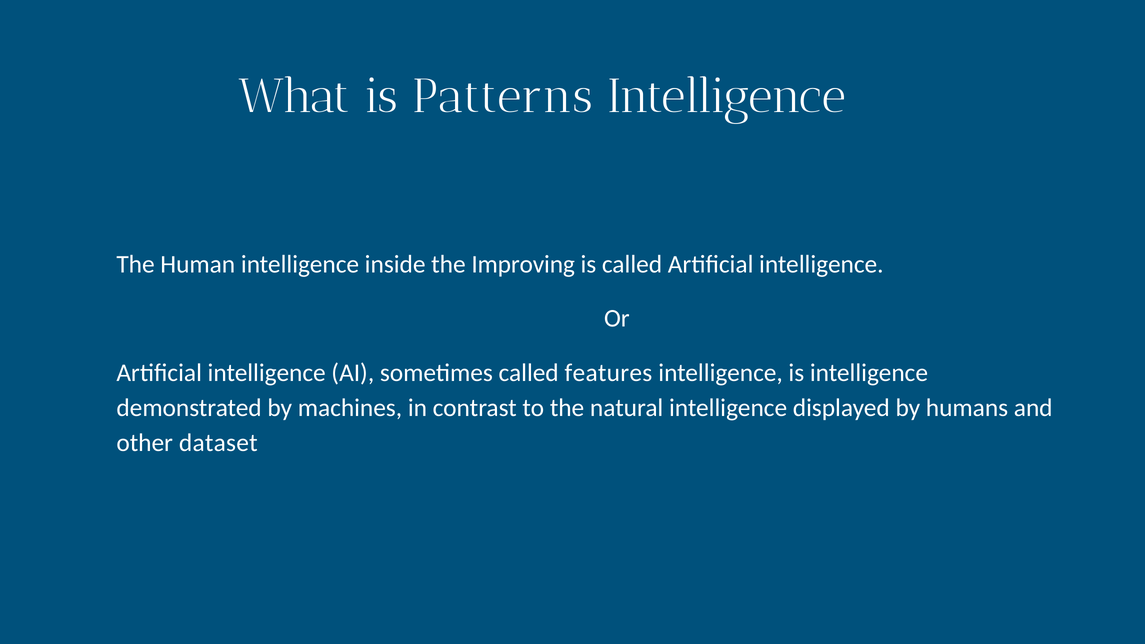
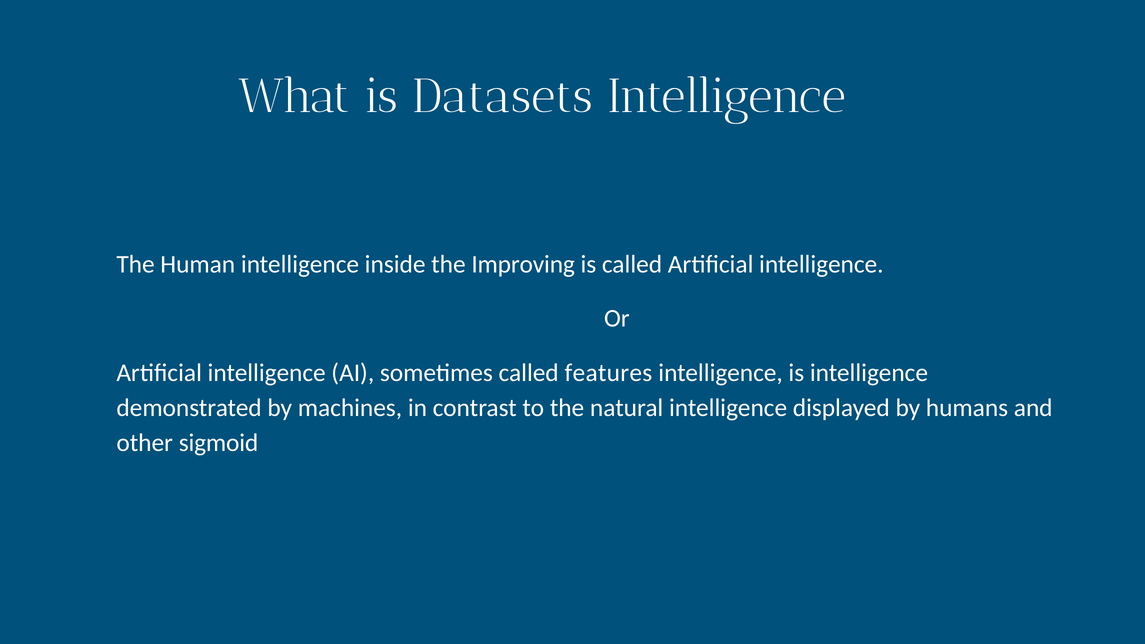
Patterns: Patterns -> Datasets (502, 96)
dataset: dataset -> sigmoid (219, 443)
